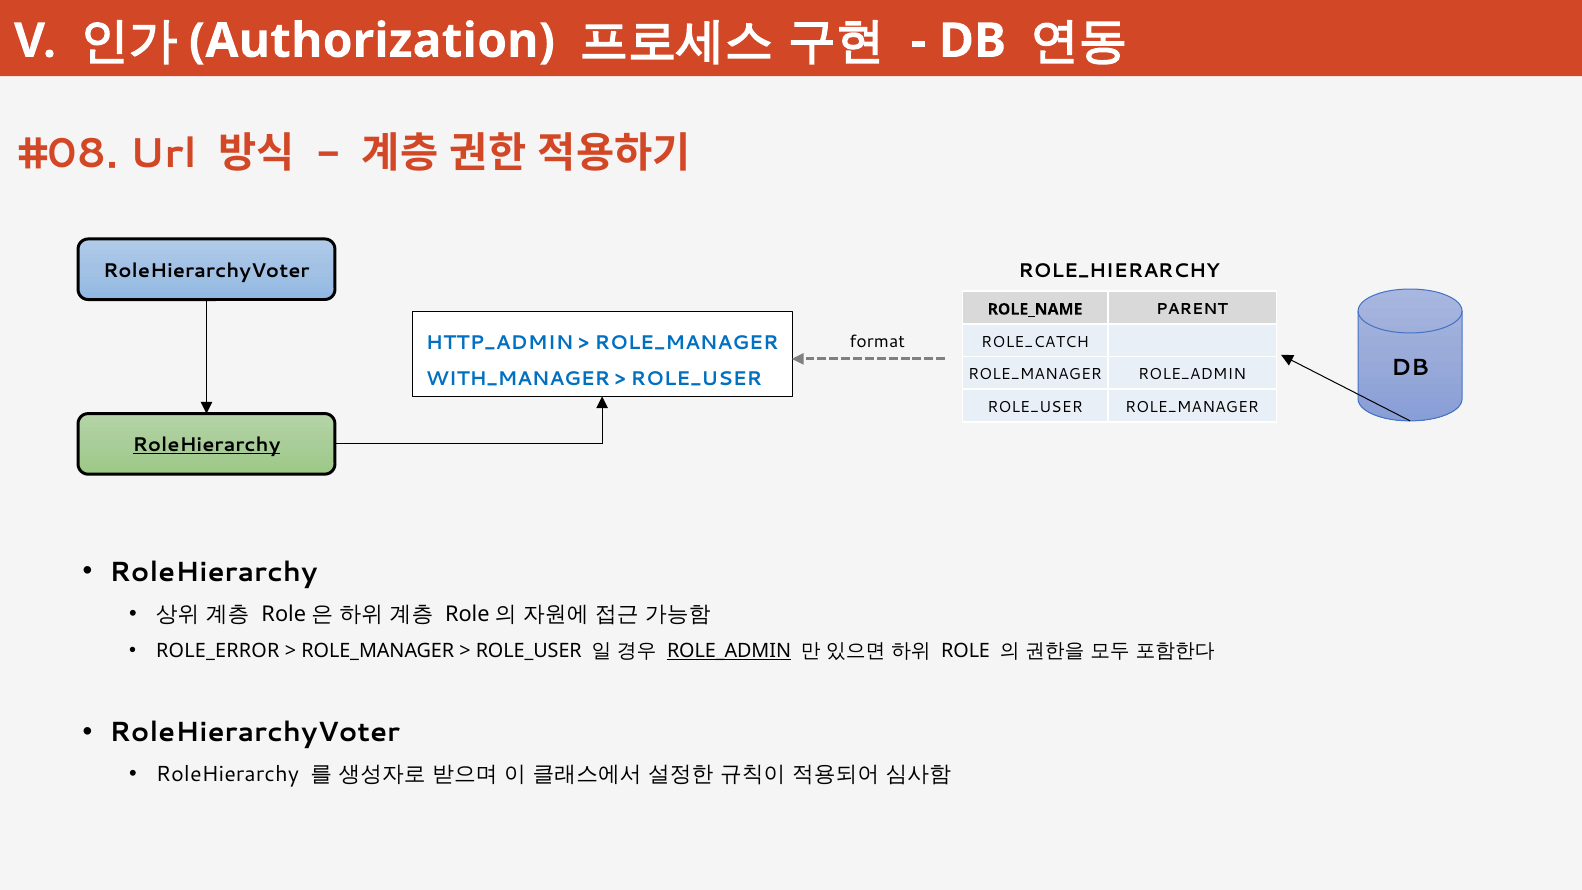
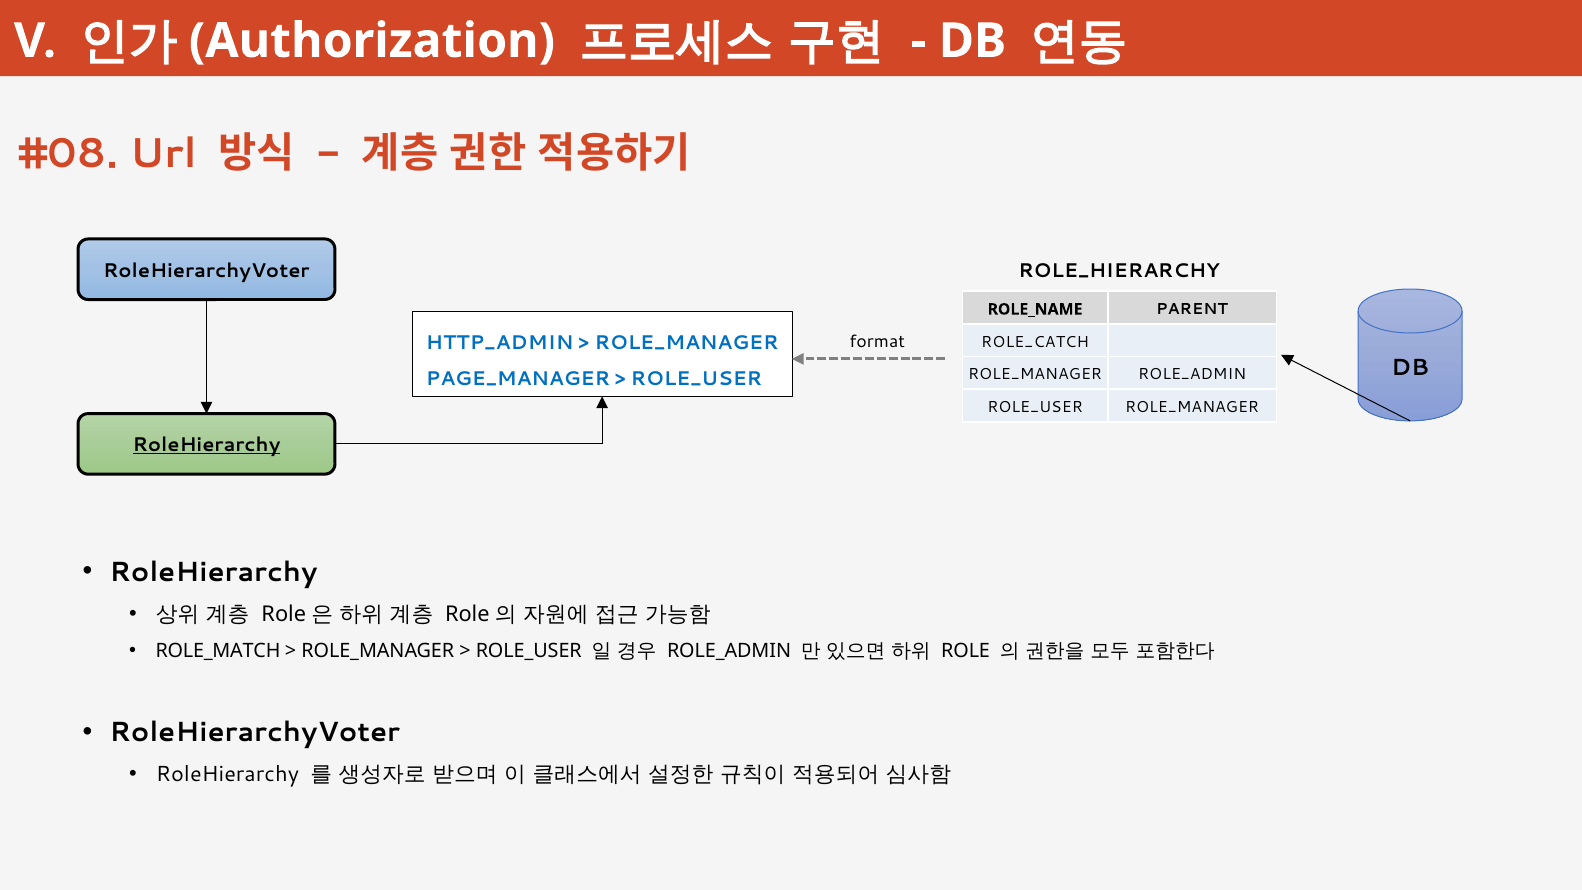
WITH_MANAGER: WITH_MANAGER -> PAGE_MANAGER (518, 379)
ROLE_ERROR: ROLE_ERROR -> ROLE_MATCH (218, 651)
ROLE_ADMIN underline: present -> none (729, 651)
